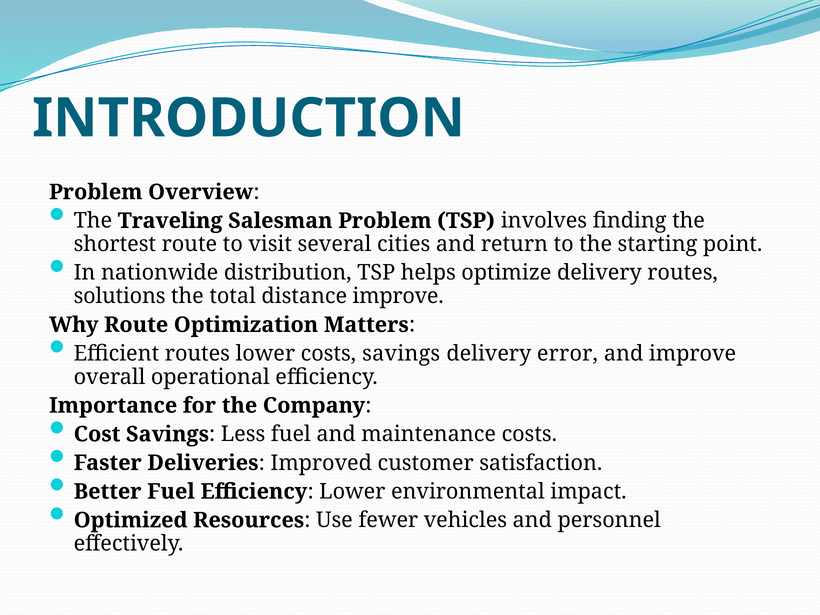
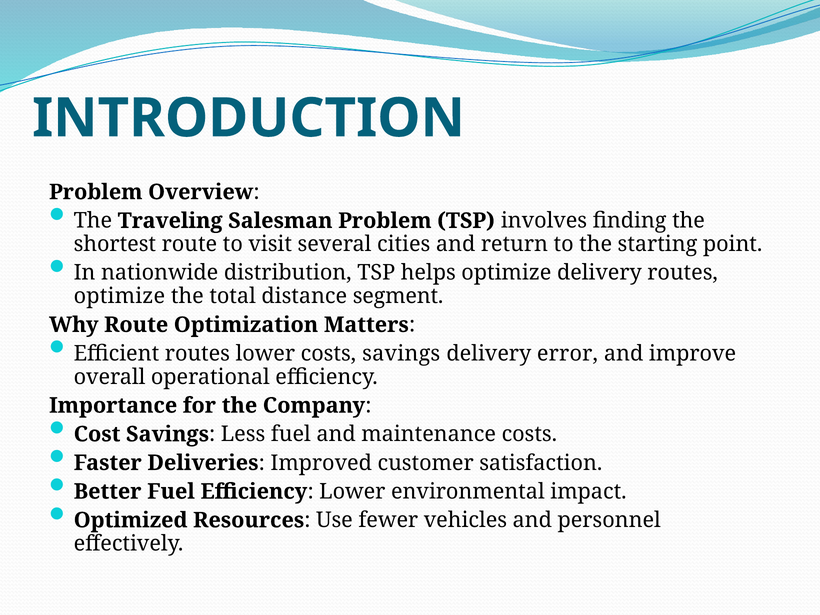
solutions: solutions -> optimize (119, 296)
distance improve: improve -> segment (398, 296)
